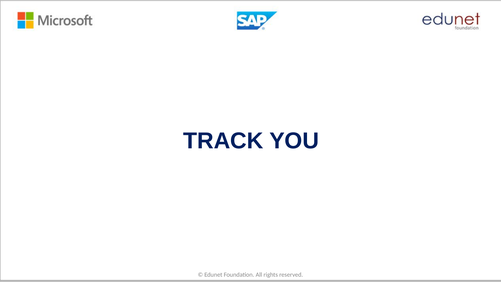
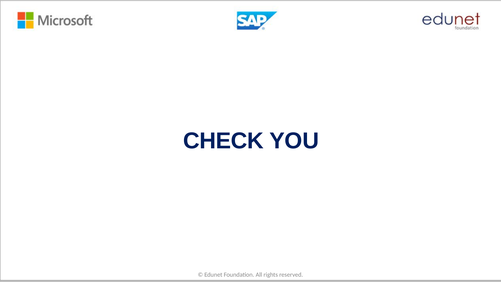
TRACK: TRACK -> CHECK (223, 141)
